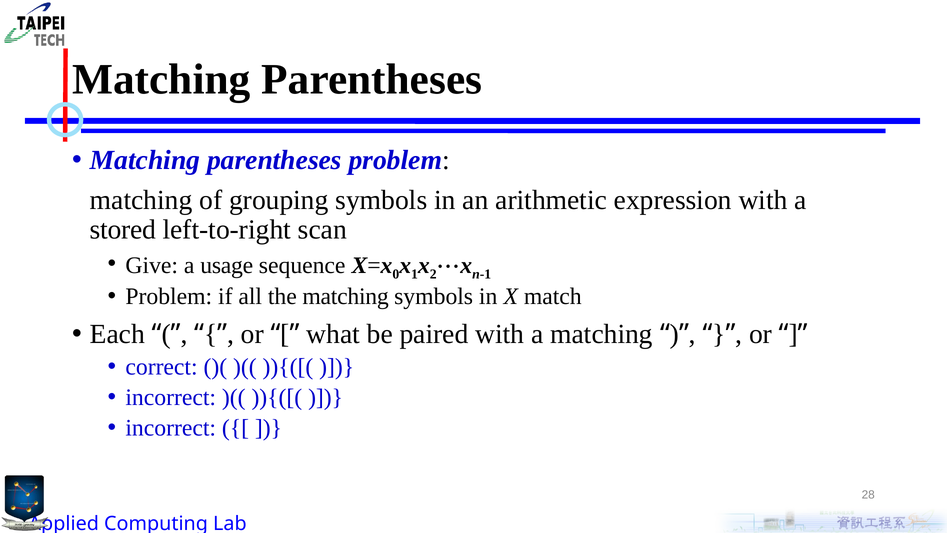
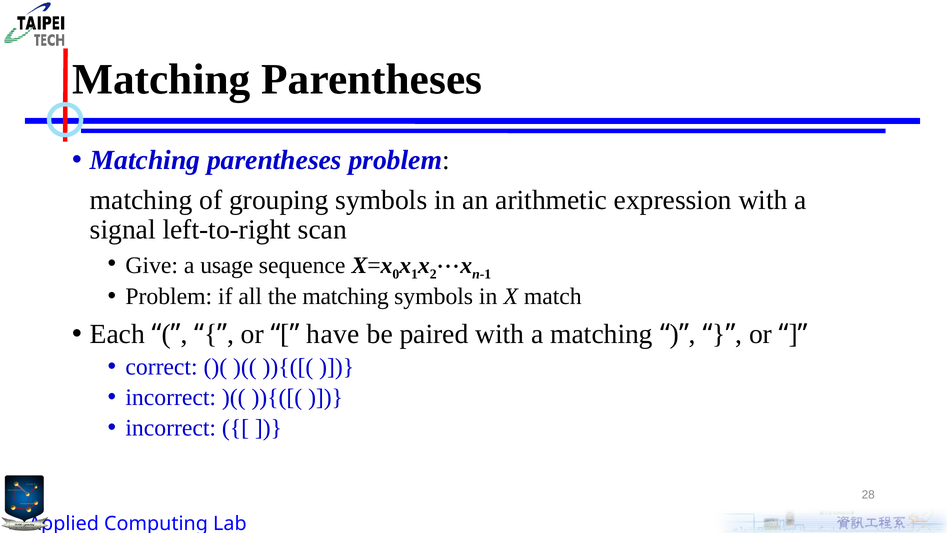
stored: stored -> signal (123, 230)
what: what -> have (333, 334)
